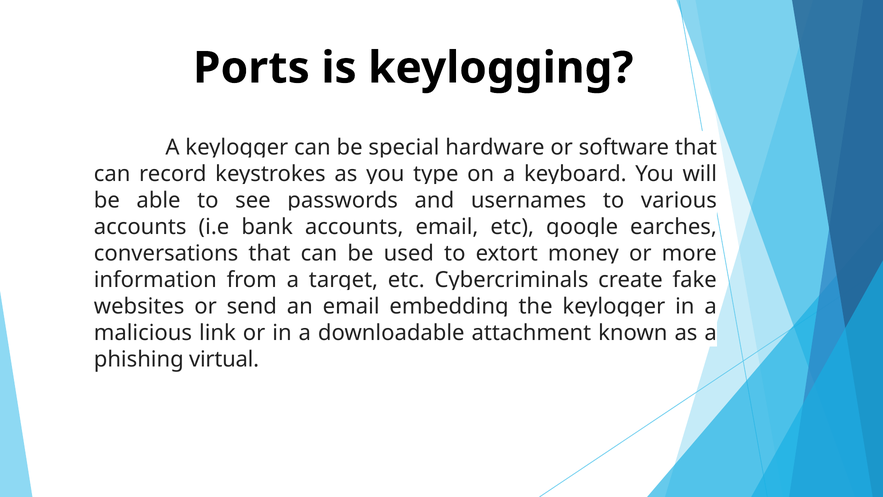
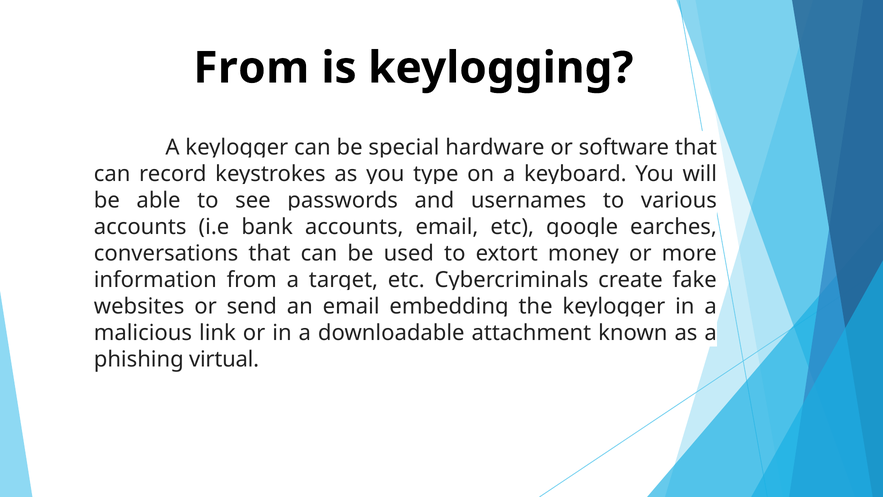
Ports: Ports -> From (251, 68)
